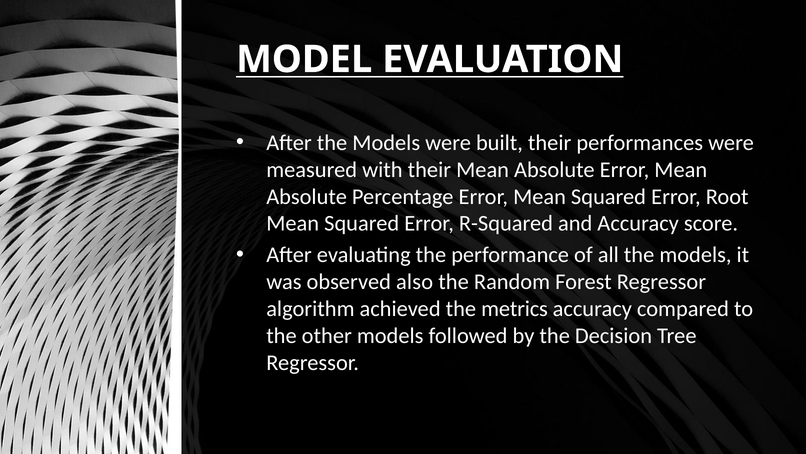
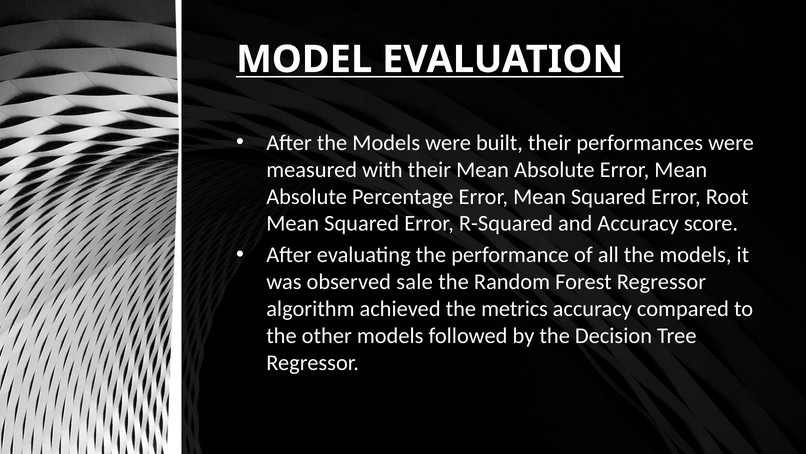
also: also -> sale (415, 282)
